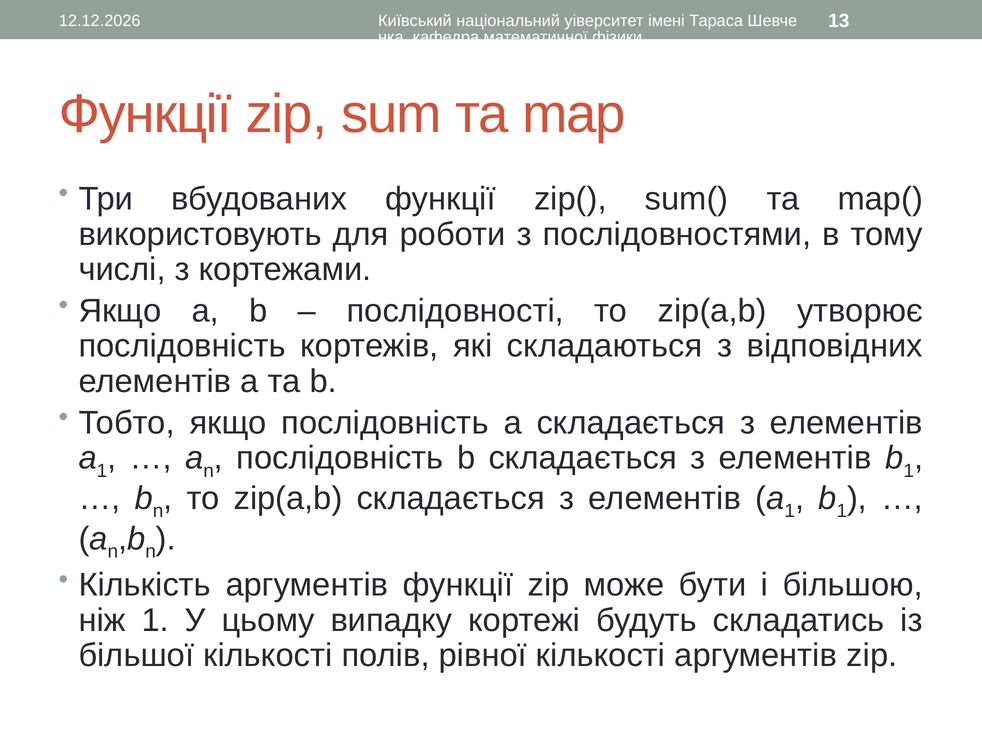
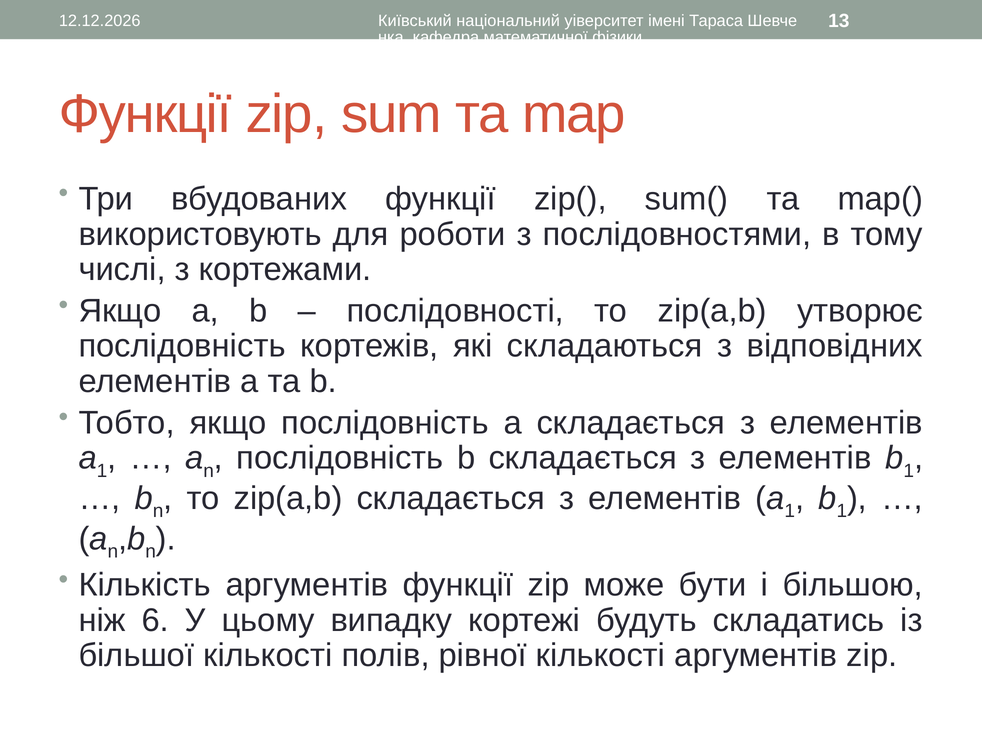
ніж 1: 1 -> 6 (155, 620)
